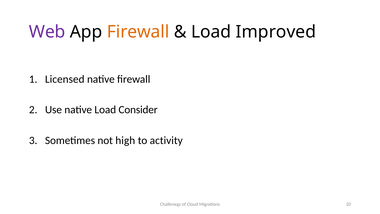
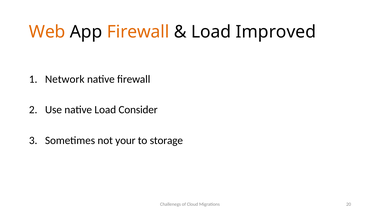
Web colour: purple -> orange (47, 32)
Licensed: Licensed -> Network (65, 79)
high: high -> your (125, 140)
activity: activity -> storage (166, 140)
